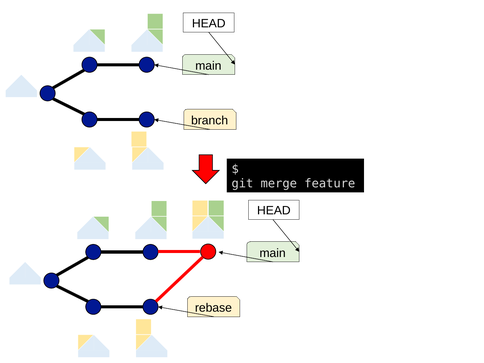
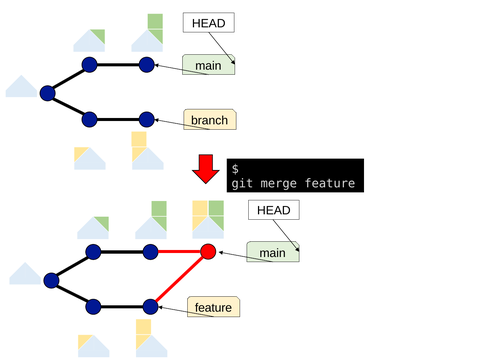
rebase: rebase -> feature (213, 308)
